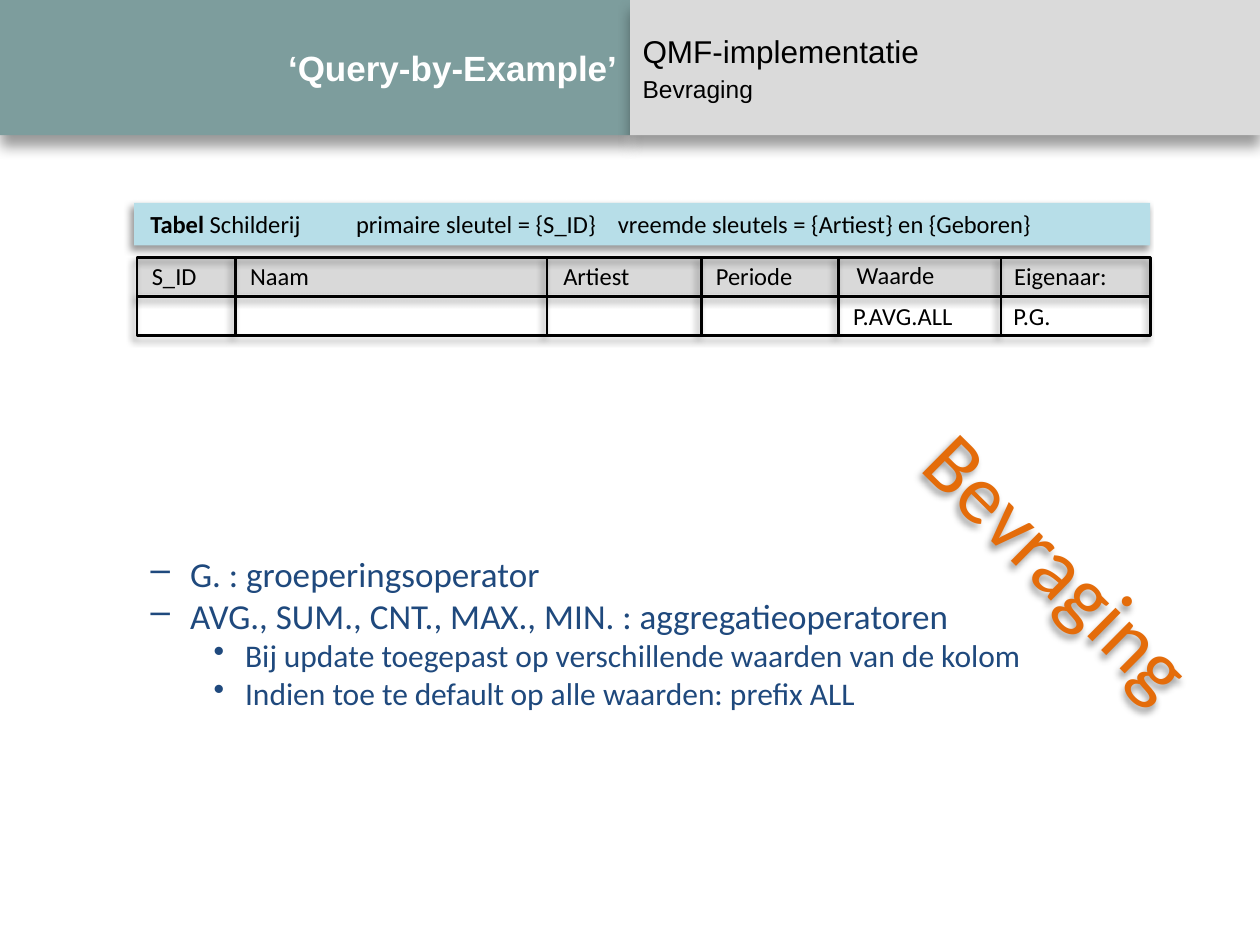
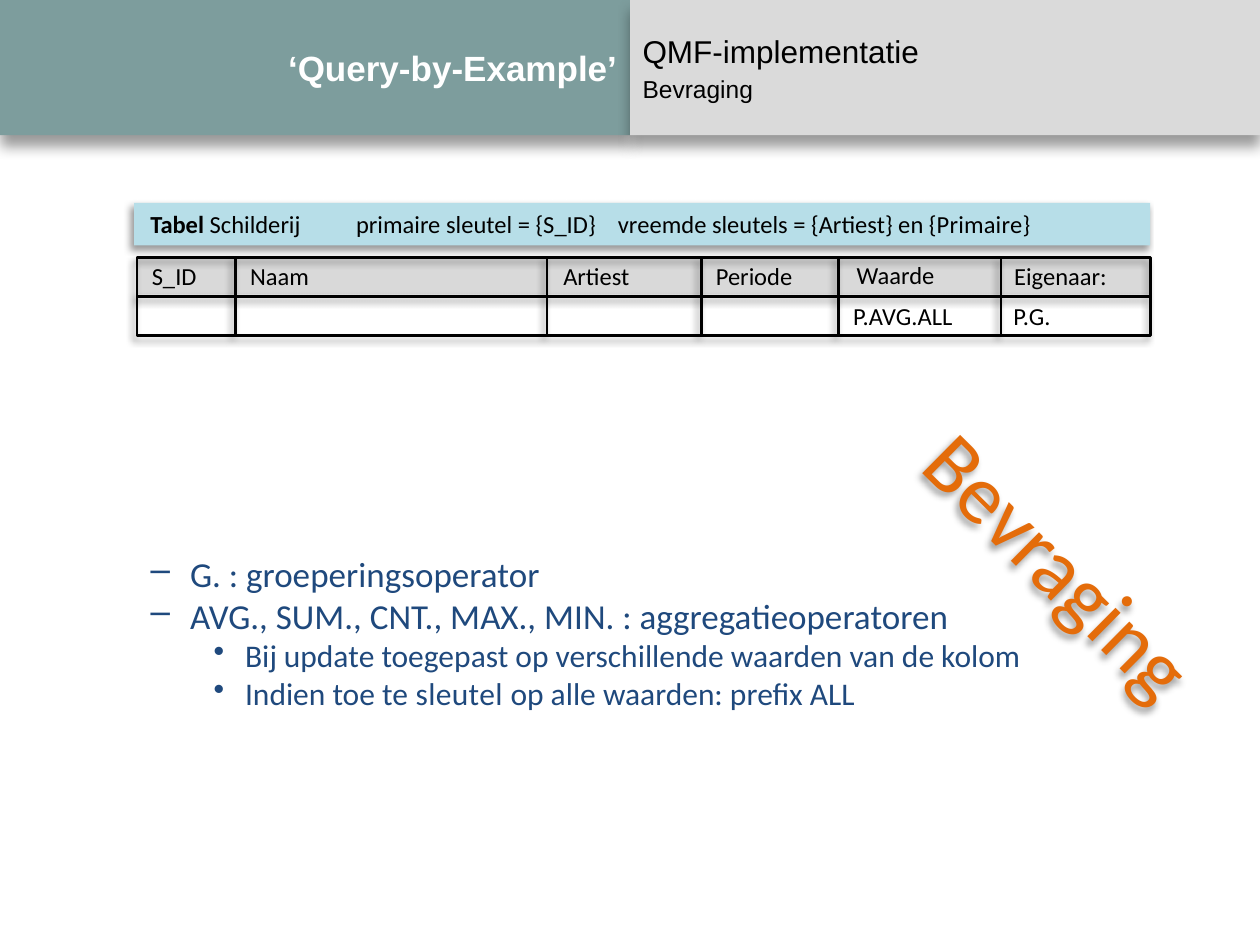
en Geboren: Geboren -> Primaire (980, 226)
te default: default -> sleutel (459, 695)
